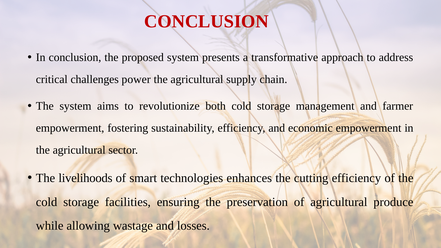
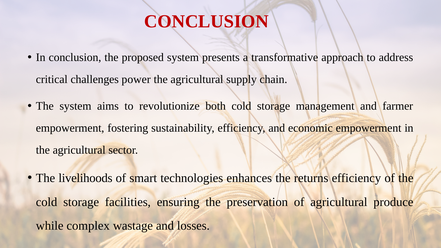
cutting: cutting -> returns (311, 178)
allowing: allowing -> complex (88, 226)
